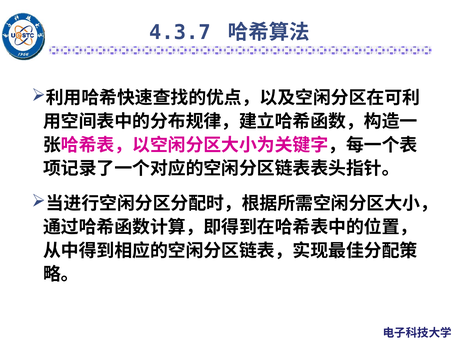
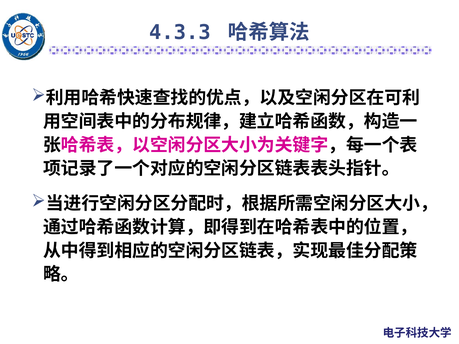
4.3.7: 4.3.7 -> 4.3.3 (180, 32)
